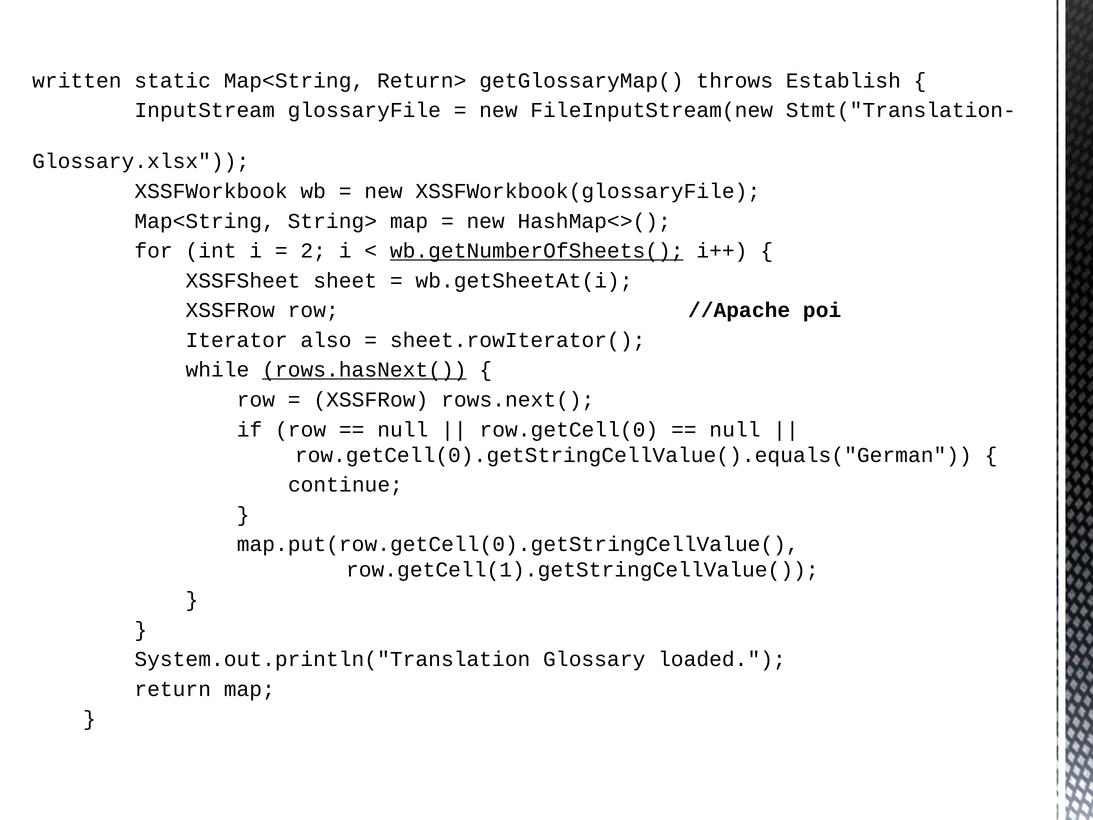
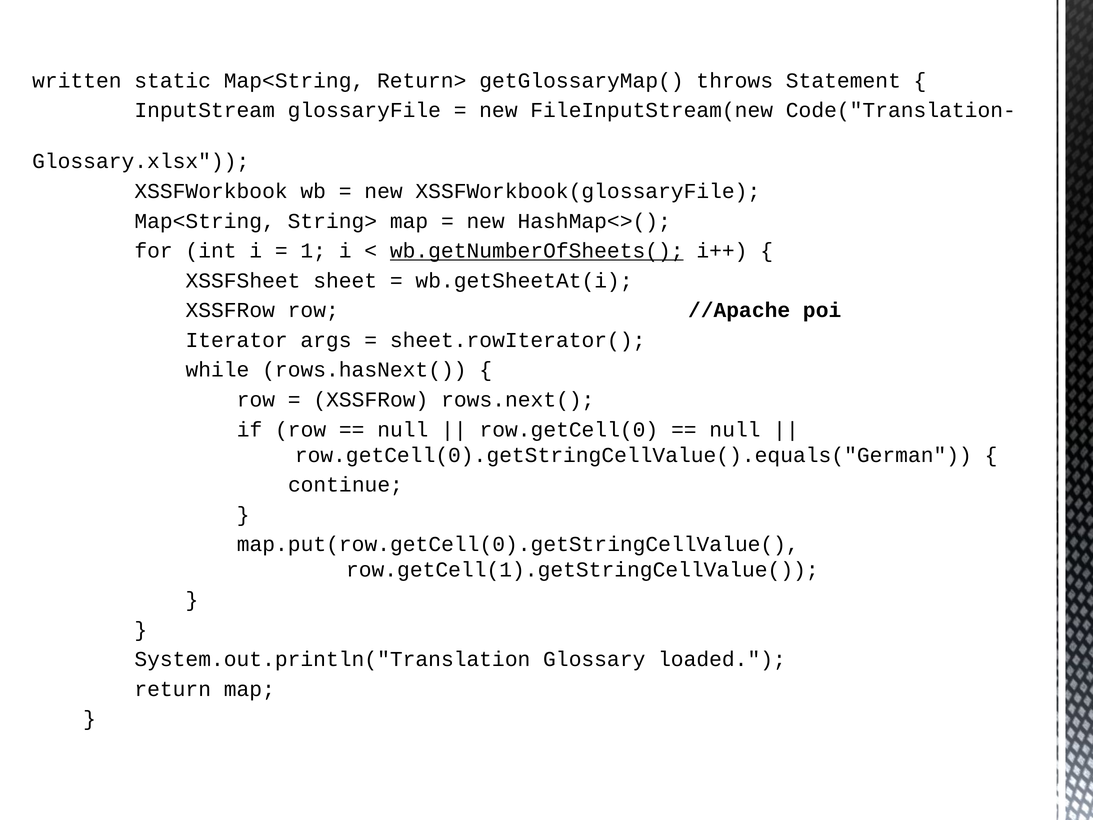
Establish: Establish -> Statement (843, 81)
Stmt("Translation-: Stmt("Translation- -> Code("Translation- (901, 110)
2: 2 -> 1 (313, 251)
also: also -> args (326, 340)
rows.hasNext( underline: present -> none (364, 370)
